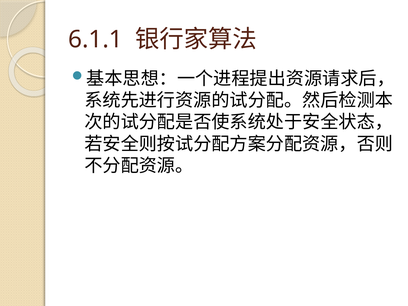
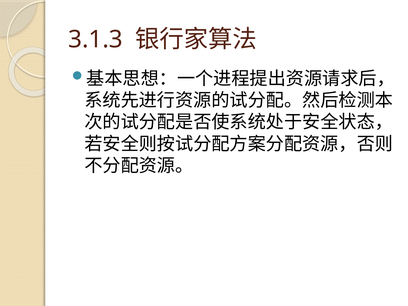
6.1.1: 6.1.1 -> 3.1.3 (95, 39)
